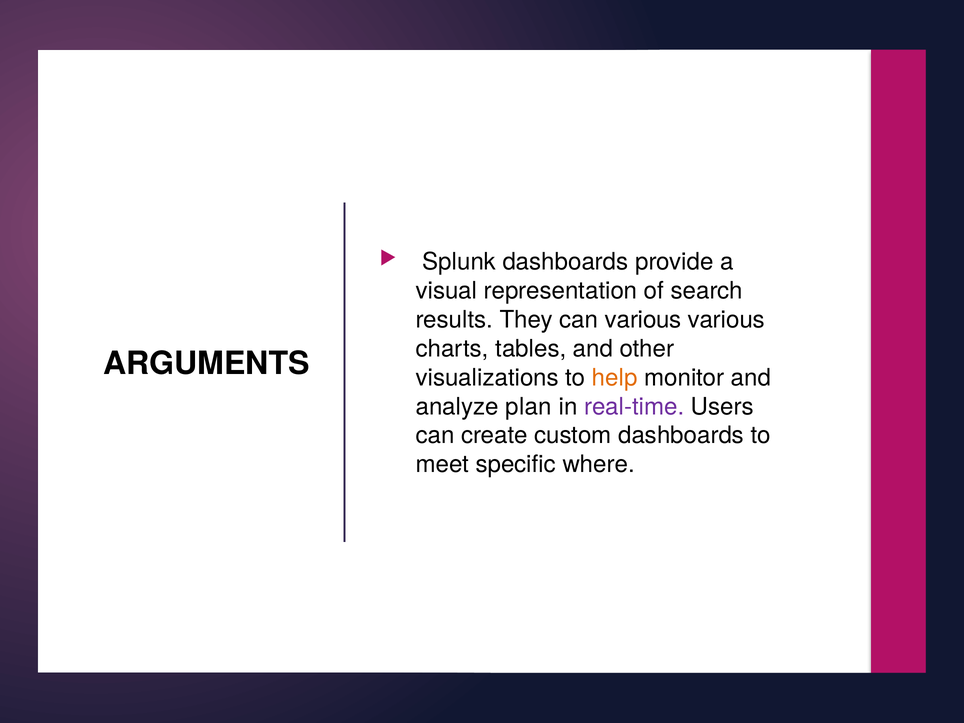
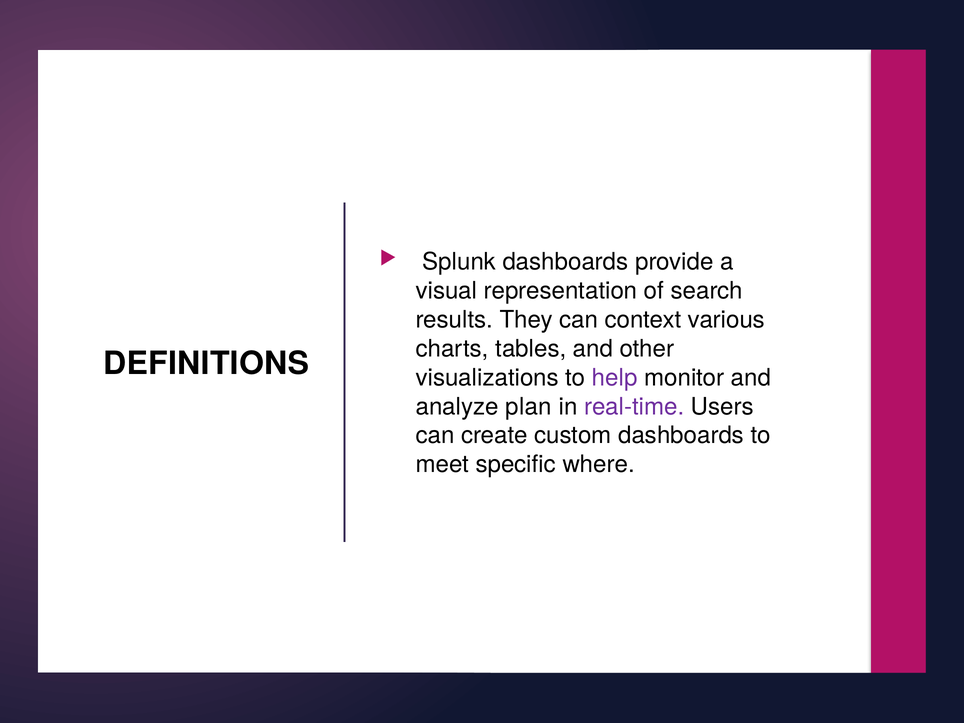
can various: various -> context (643, 320)
ARGUMENTS: ARGUMENTS -> DEFINITIONS (206, 364)
help colour: orange -> purple (615, 378)
